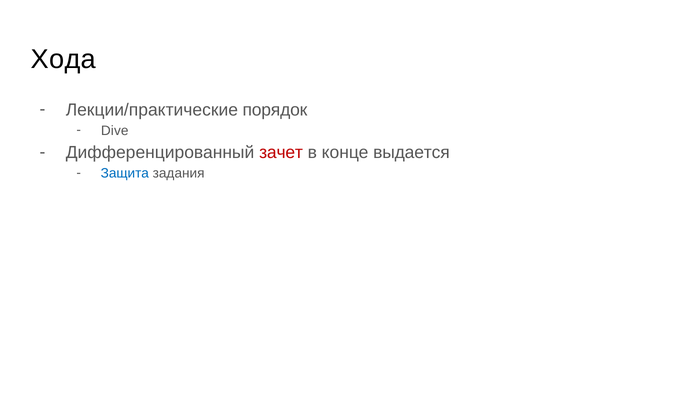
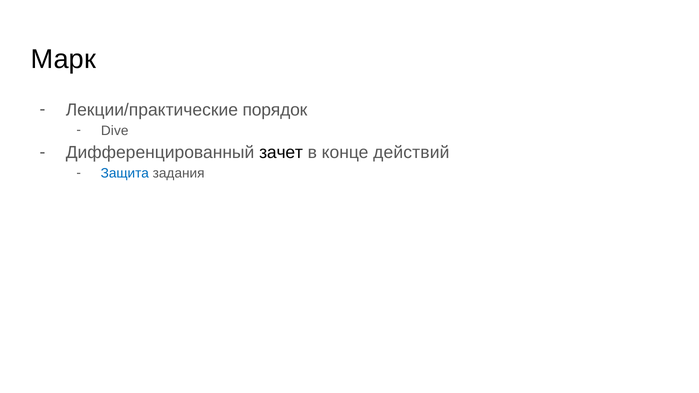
Хода: Хода -> Марк (63, 59)
зачет colour: red -> black (281, 153)
выдается: выдается -> действий (411, 153)
